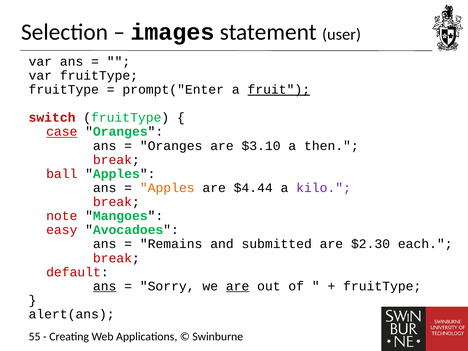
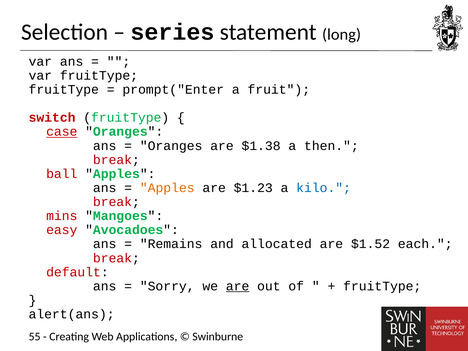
images: images -> series (172, 32)
user: user -> long (342, 34)
fruit underline: present -> none (279, 90)
$3.10: $3.10 -> $1.38 (261, 146)
$4.44: $4.44 -> $1.23 (253, 188)
kilo colour: purple -> blue (324, 188)
note: note -> mins (62, 216)
submitted: submitted -> allocated (277, 244)
$2.30: $2.30 -> $1.52 (371, 244)
ans underline: present -> none (105, 286)
